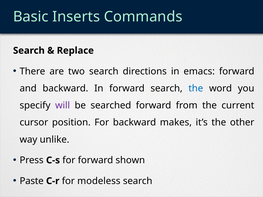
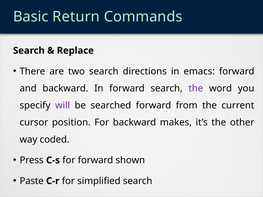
Inserts: Inserts -> Return (76, 17)
the colour: blue -> purple (196, 88)
unlike: unlike -> coded (55, 140)
modeless: modeless -> simplified (99, 181)
